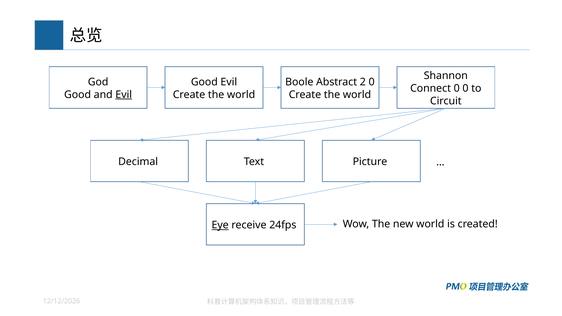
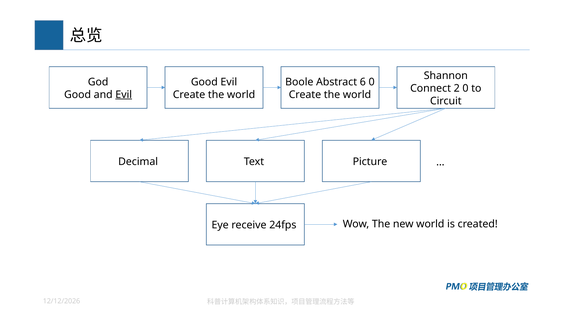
2: 2 -> 6 (363, 82)
Connect 0: 0 -> 2 (457, 88)
Eye underline: present -> none (220, 225)
